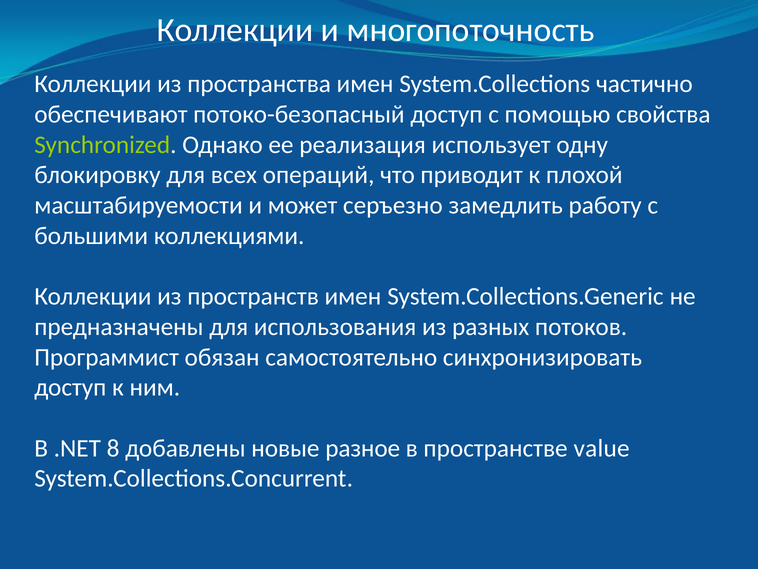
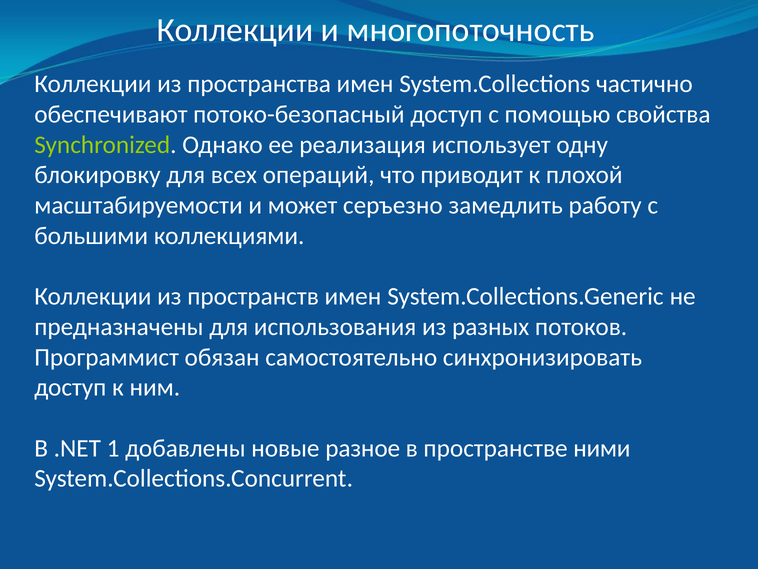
8: 8 -> 1 (113, 448)
value: value -> ними (602, 448)
